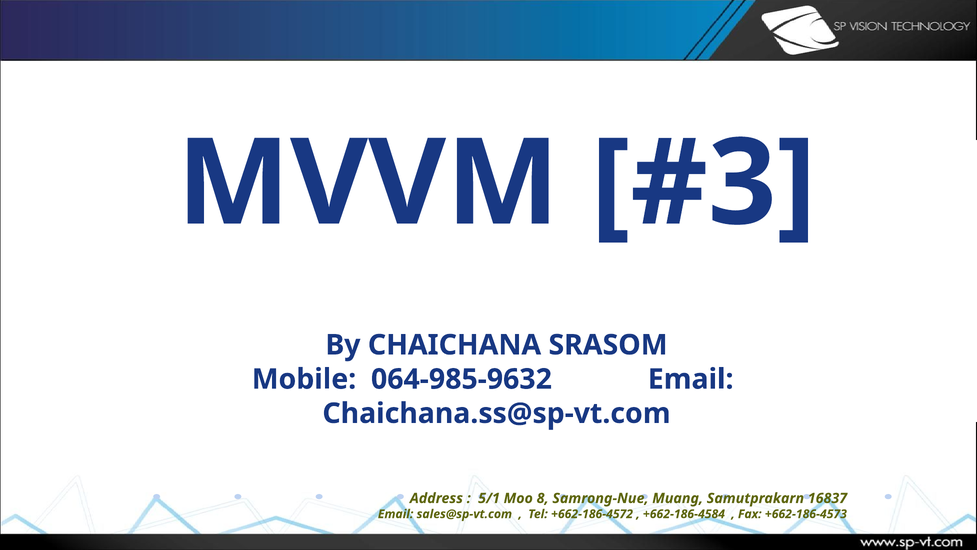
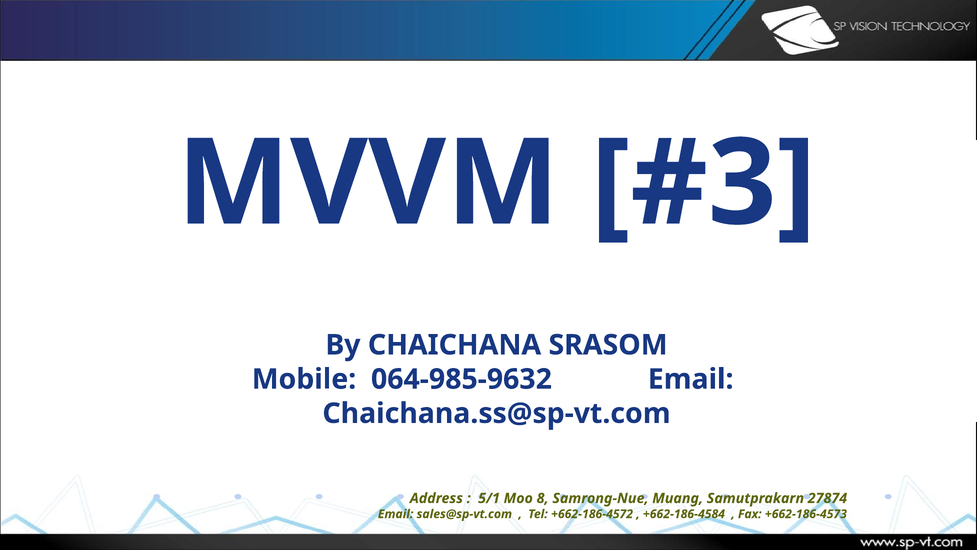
16837: 16837 -> 27874 (827, 498)
